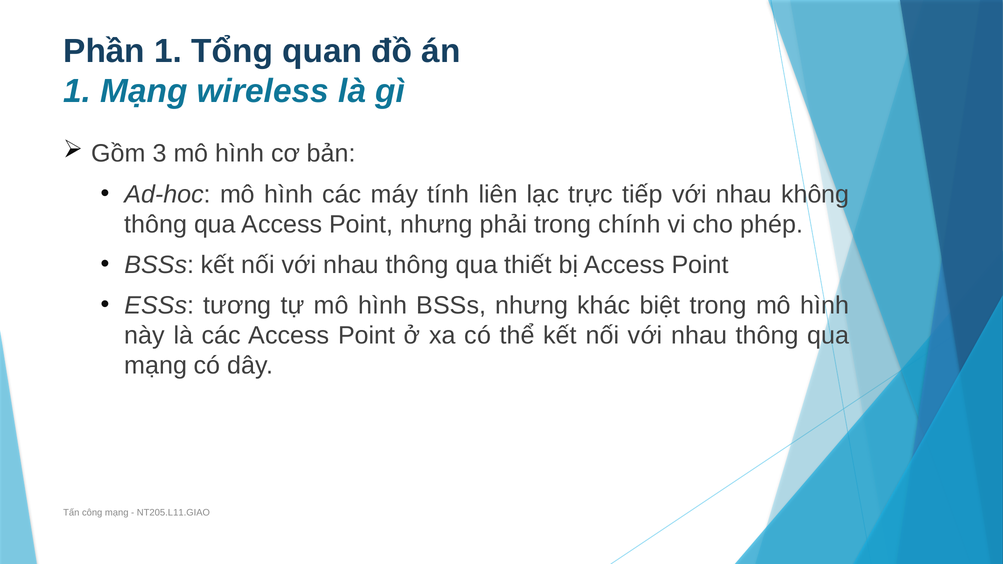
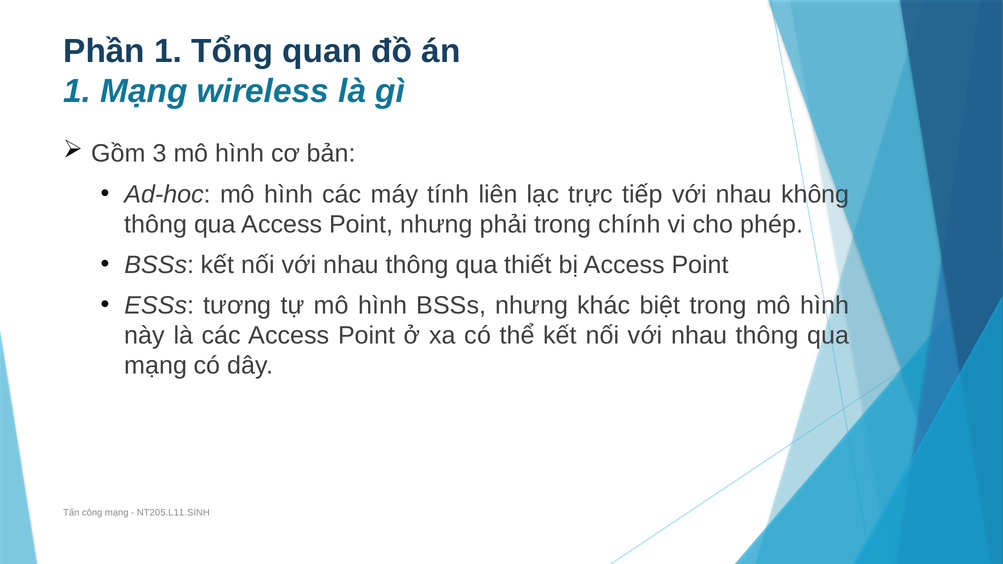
NT205.L11.GIAO: NT205.L11.GIAO -> NT205.L11.SINH (173, 513)
